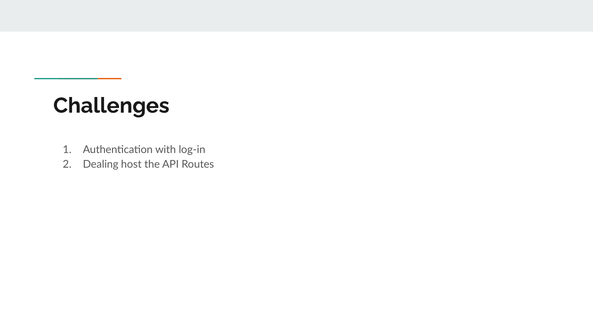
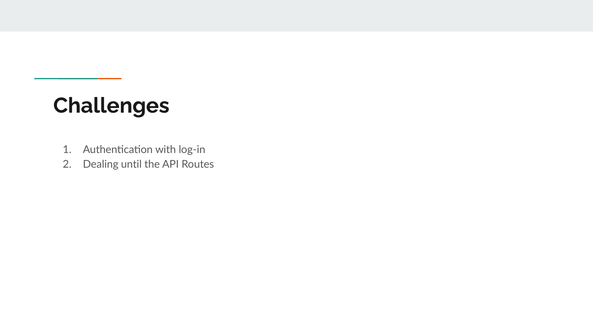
host: host -> until (131, 165)
